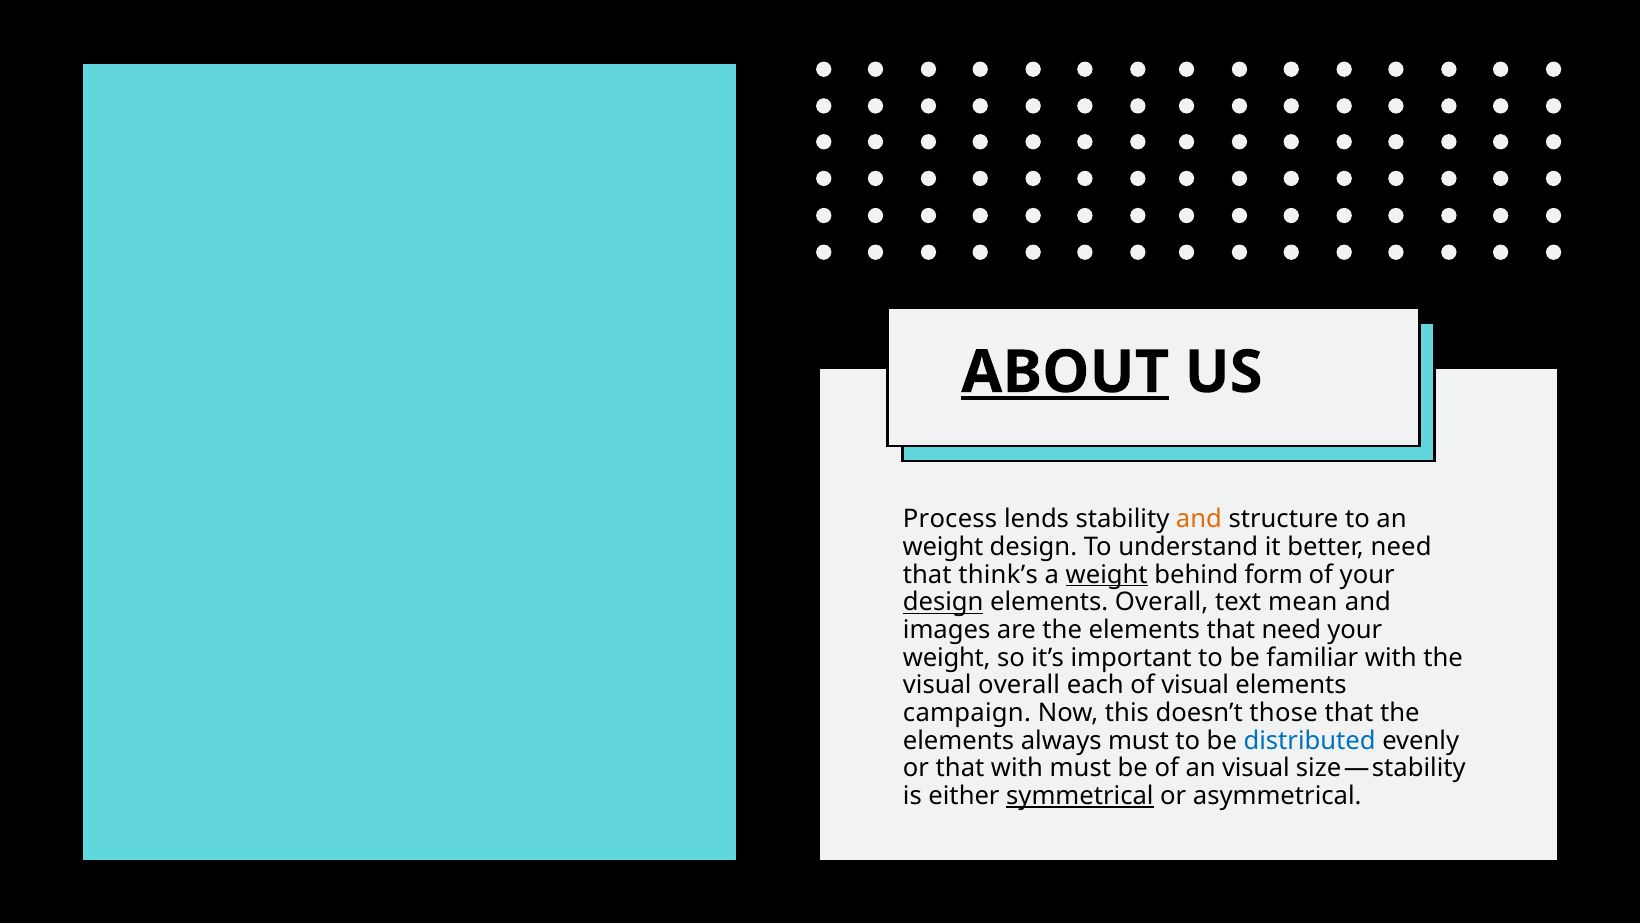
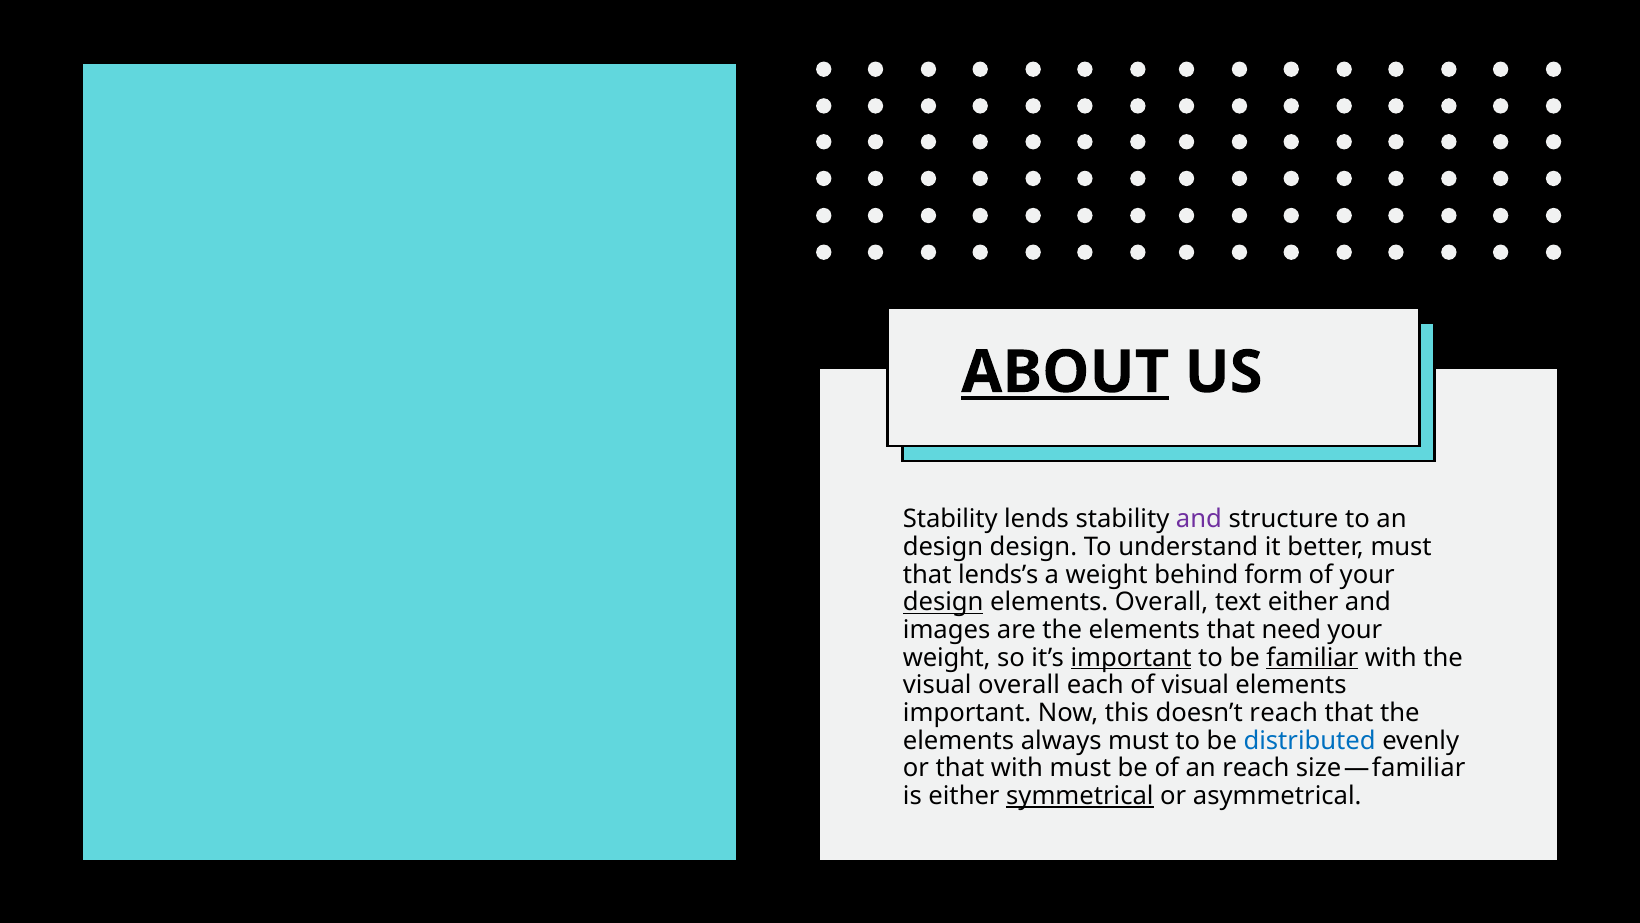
Process: Process -> Stability (950, 519)
and colour: orange -> purple (1199, 519)
weight: weight -> design (943, 547)
better need: need -> must (1401, 547)
think’s: think’s -> lends’s (998, 574)
weight underline: present -> none (1107, 574)
text mean: mean -> either (1303, 602)
important underline: none -> present (1131, 657)
familiar underline: none -> present (1312, 657)
campaign: campaign -> important (967, 713)
doesn’t those: those -> reach (1284, 713)
an visual: visual -> reach (1256, 768)
stability: stability -> familiar (1419, 768)
